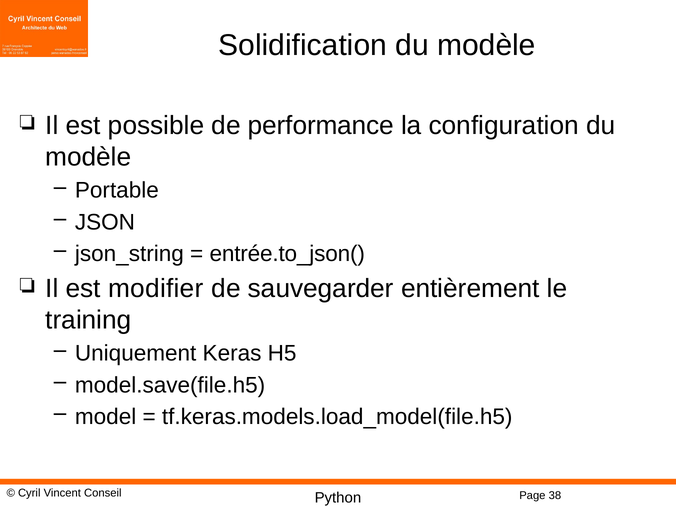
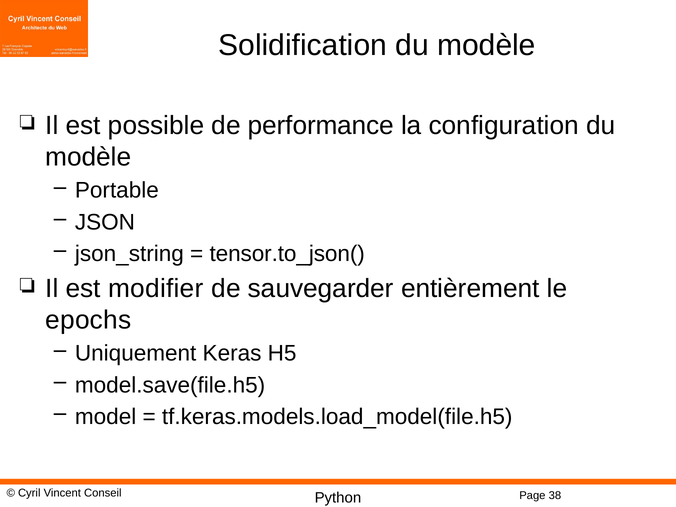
entrée.to_json(: entrée.to_json( -> tensor.to_json( (287, 254)
training: training -> epochs (88, 320)
